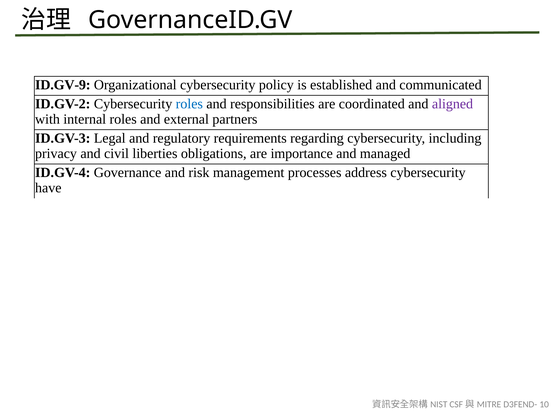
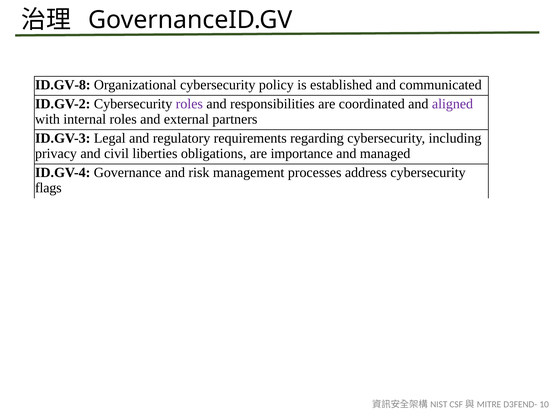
ID.GV-9: ID.GV-9 -> ID.GV-8 (63, 85)
roles colour: blue -> purple (189, 104)
have: have -> flags (48, 188)
